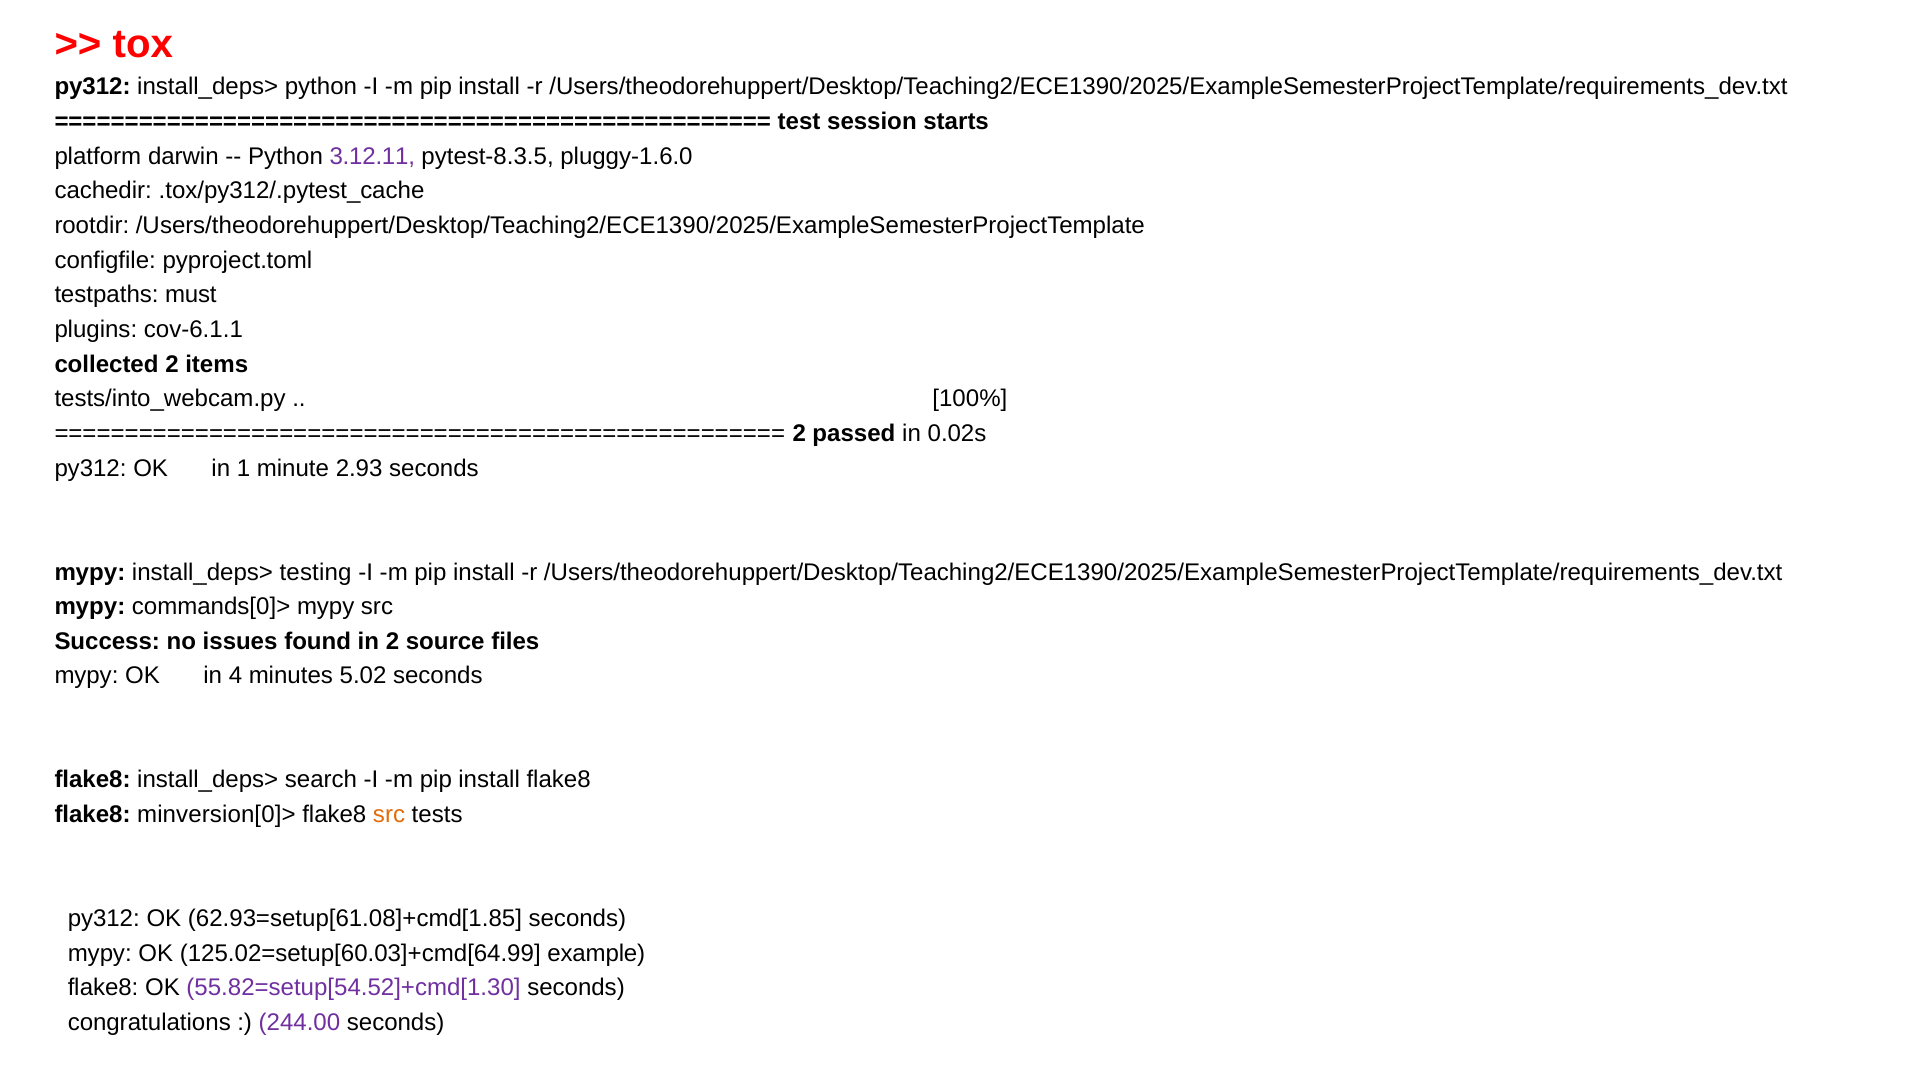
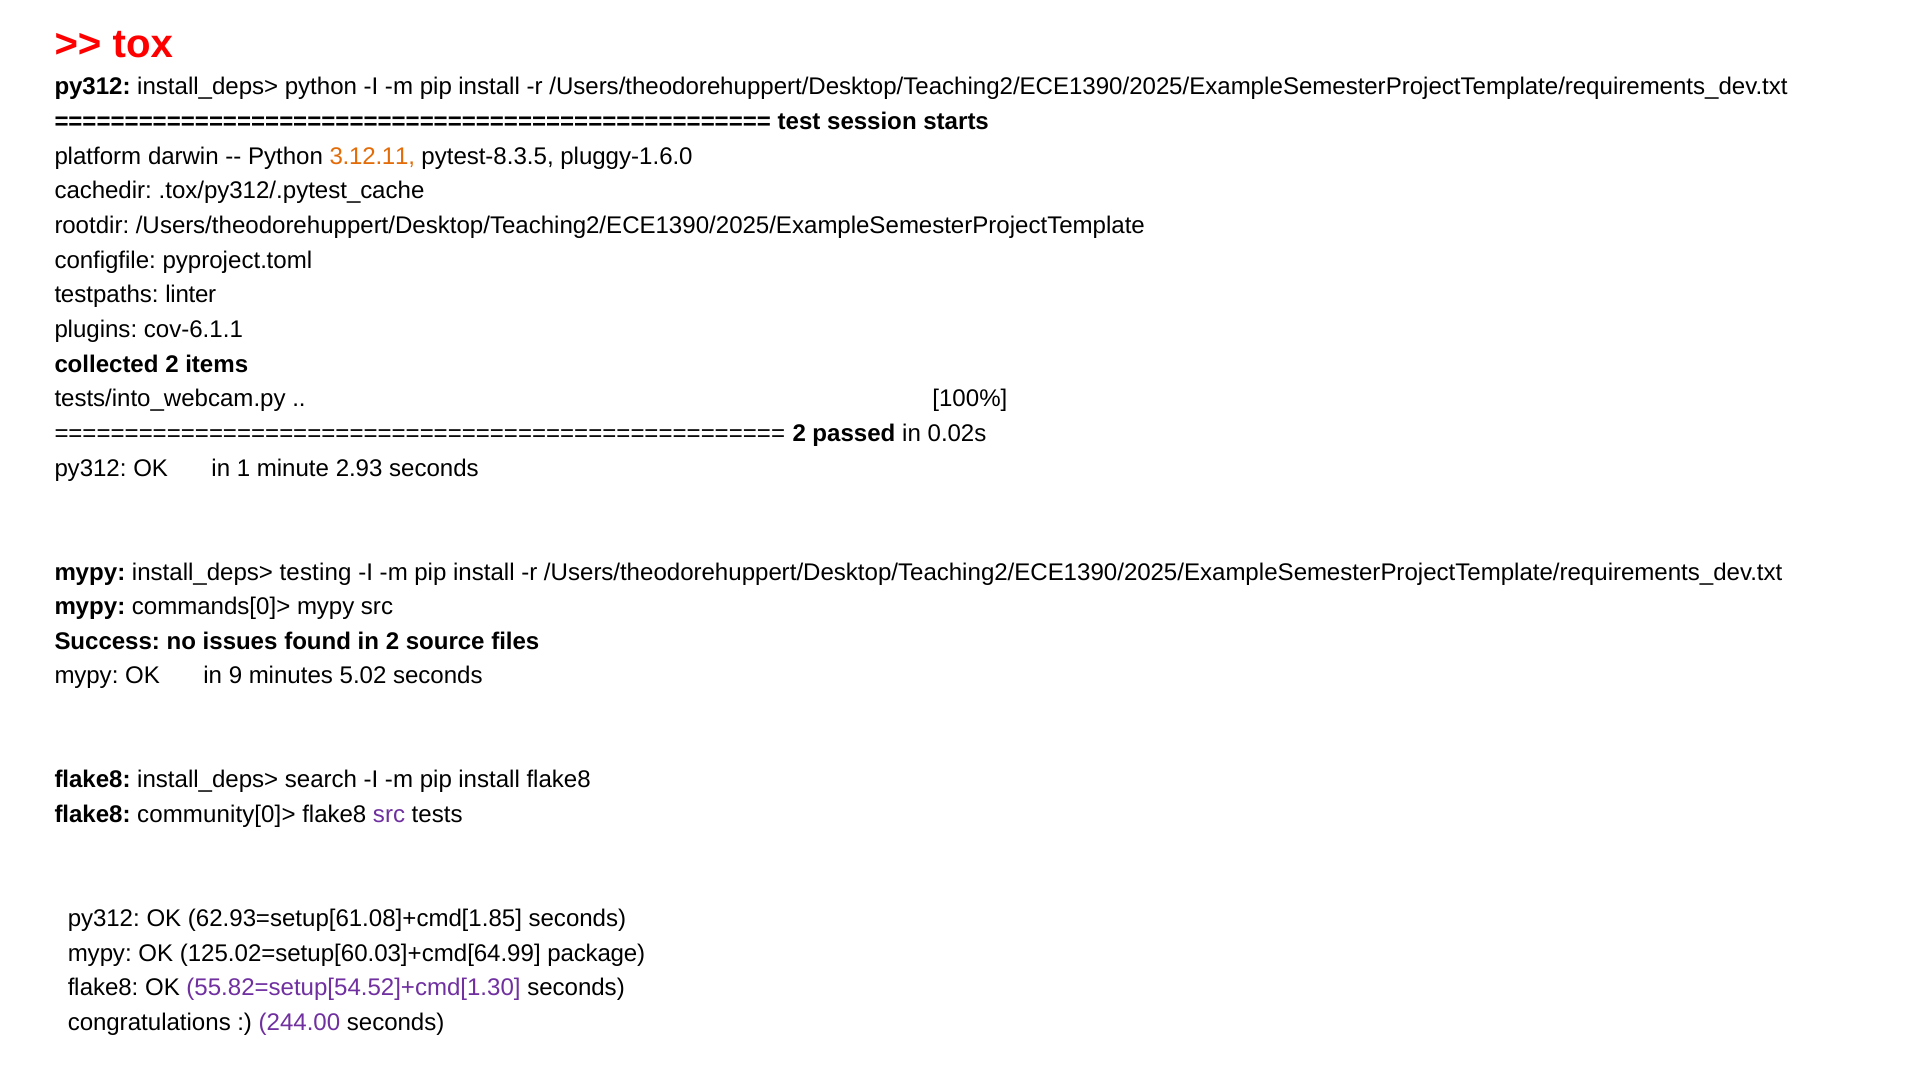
3.12.11 colour: purple -> orange (372, 156)
must: must -> linter (191, 295)
4: 4 -> 9 (236, 676)
minversion[0]>: minversion[0]> -> community[0]> (216, 815)
src colour: orange -> purple (389, 815)
example: example -> package (596, 953)
